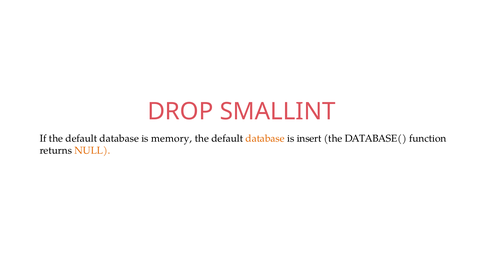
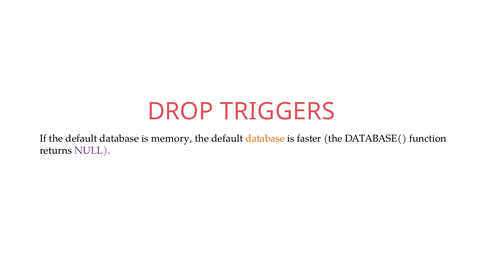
SMALLINT: SMALLINT -> TRIGGERS (277, 112)
insert: insert -> faster (309, 138)
NULL colour: orange -> purple (92, 150)
